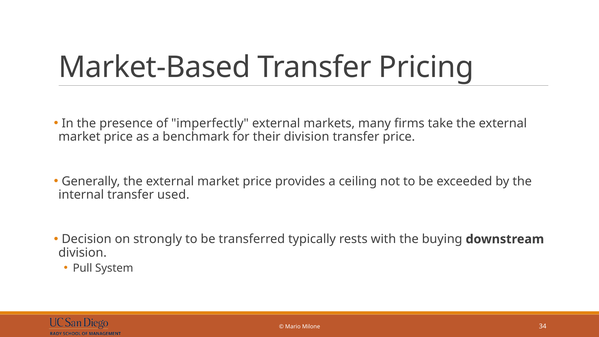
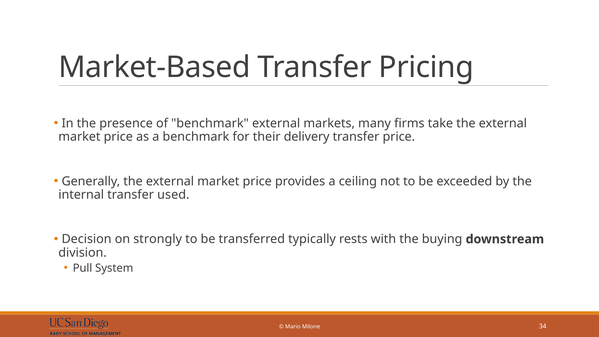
of imperfectly: imperfectly -> benchmark (210, 123)
their division: division -> delivery (307, 137)
